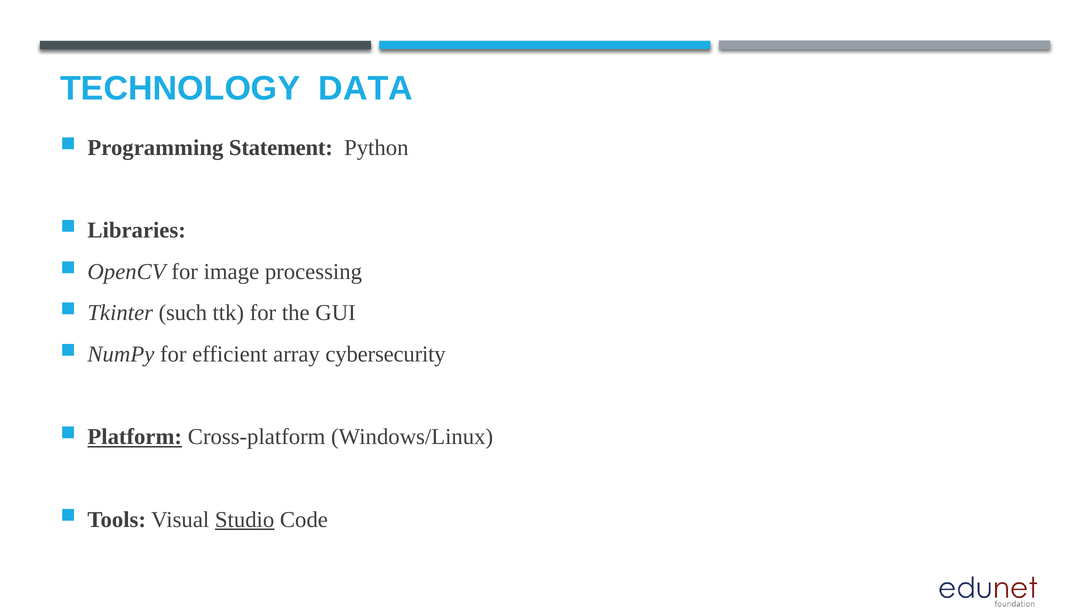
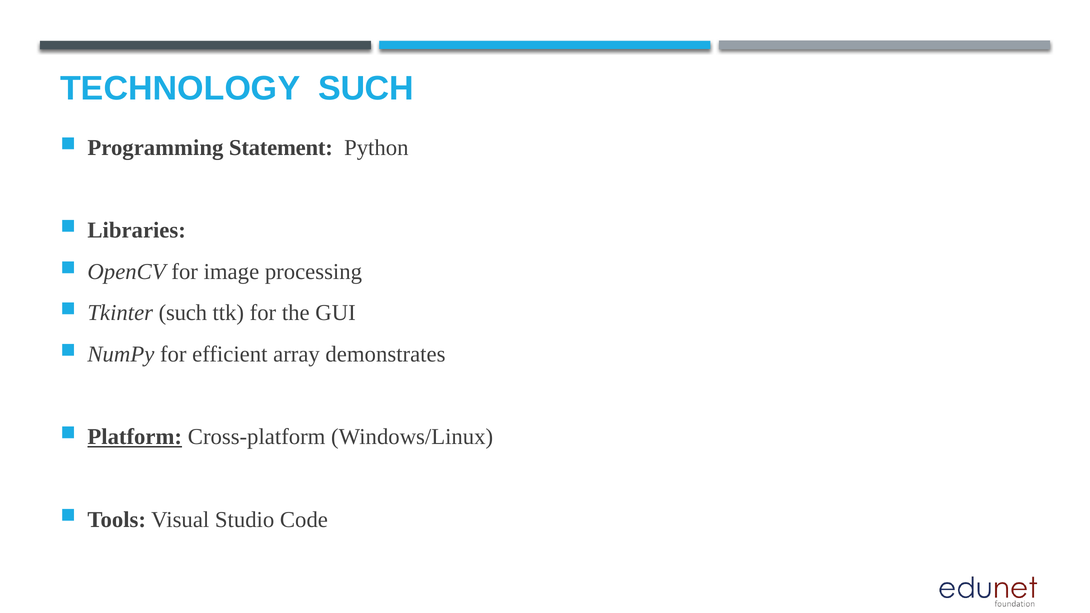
TECHNOLOGY DATA: DATA -> SUCH (366, 89)
cybersecurity: cybersecurity -> demonstrates (385, 354)
Studio underline: present -> none (245, 520)
